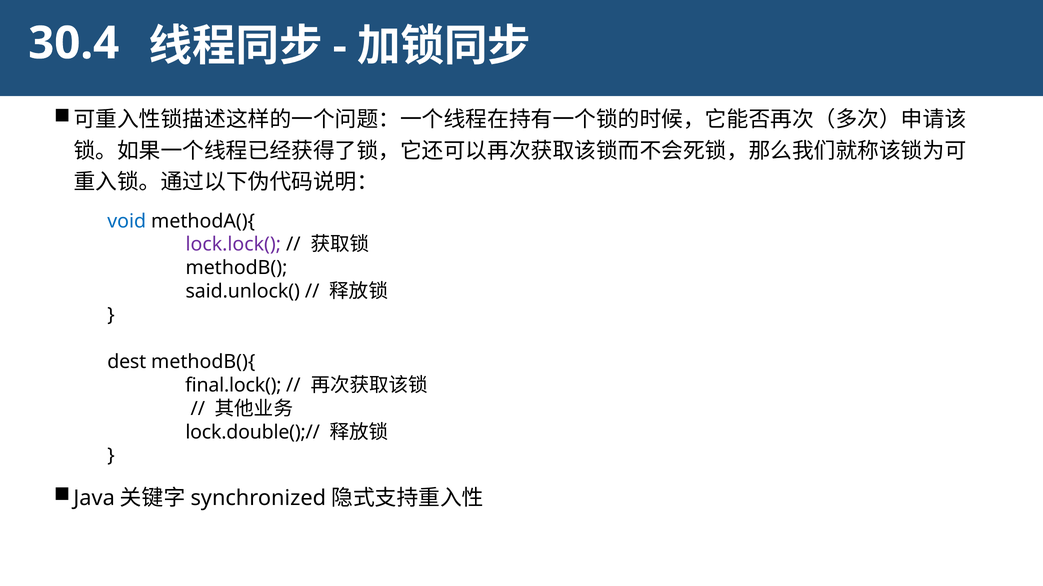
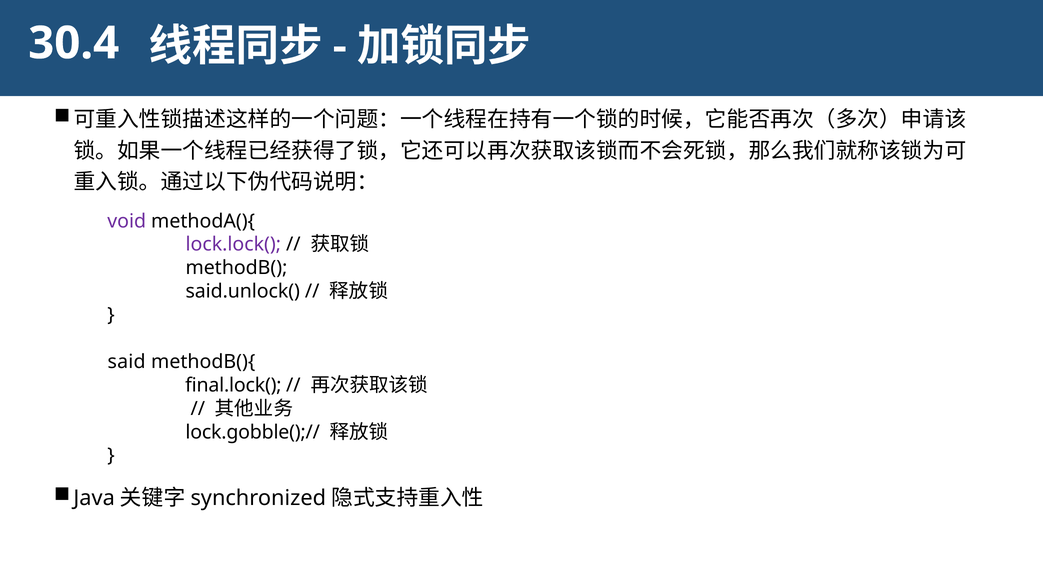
void colour: blue -> purple (127, 221)
dest: dest -> said (127, 362)
lock.double();//: lock.double();// -> lock.gobble();// (253, 433)
